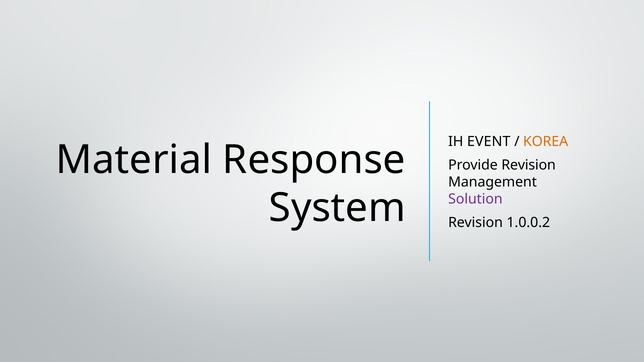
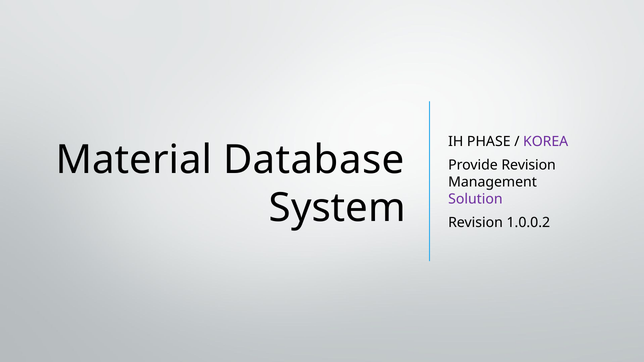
EVENT: EVENT -> PHASE (489, 142)
KOREA colour: orange -> purple (546, 142)
Response: Response -> Database (314, 160)
